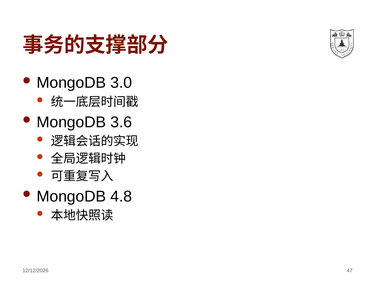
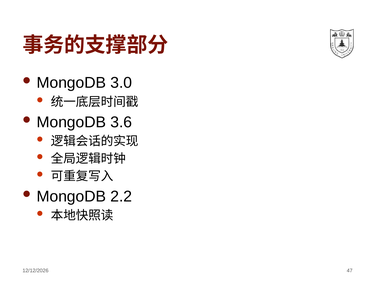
4.8: 4.8 -> 2.2 (121, 197)
